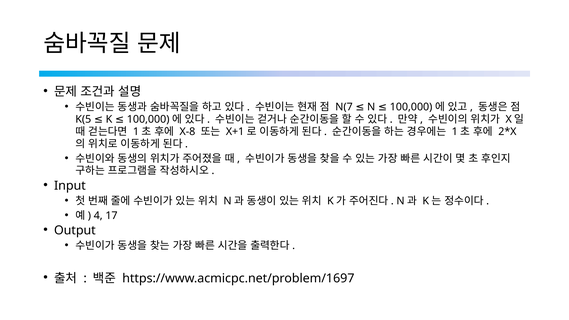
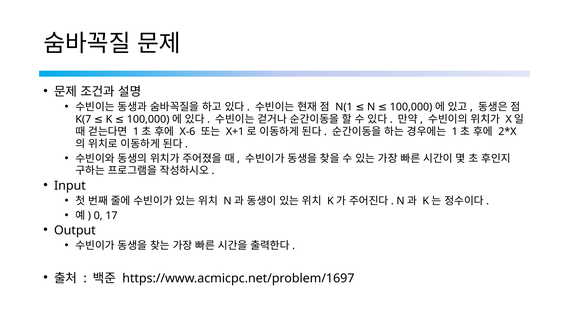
N(7: N(7 -> N(1 (344, 107)
K(5: K(5 -> K(7 (83, 119)
X-8: X-8 -> X-6 (187, 132)
4: 4 -> 0 (98, 216)
